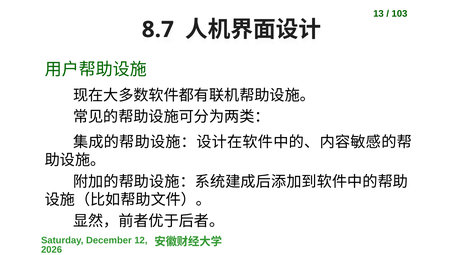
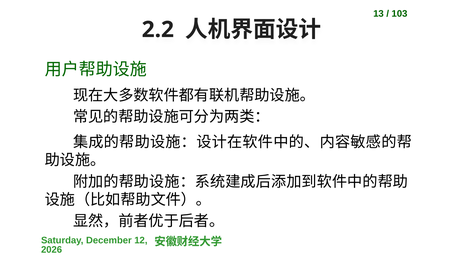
8.7: 8.7 -> 2.2 (158, 30)
